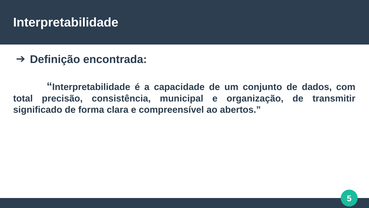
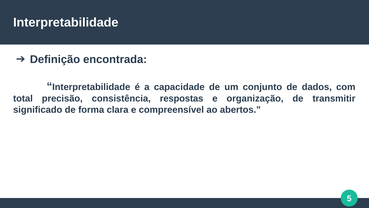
municipal: municipal -> respostas (182, 98)
